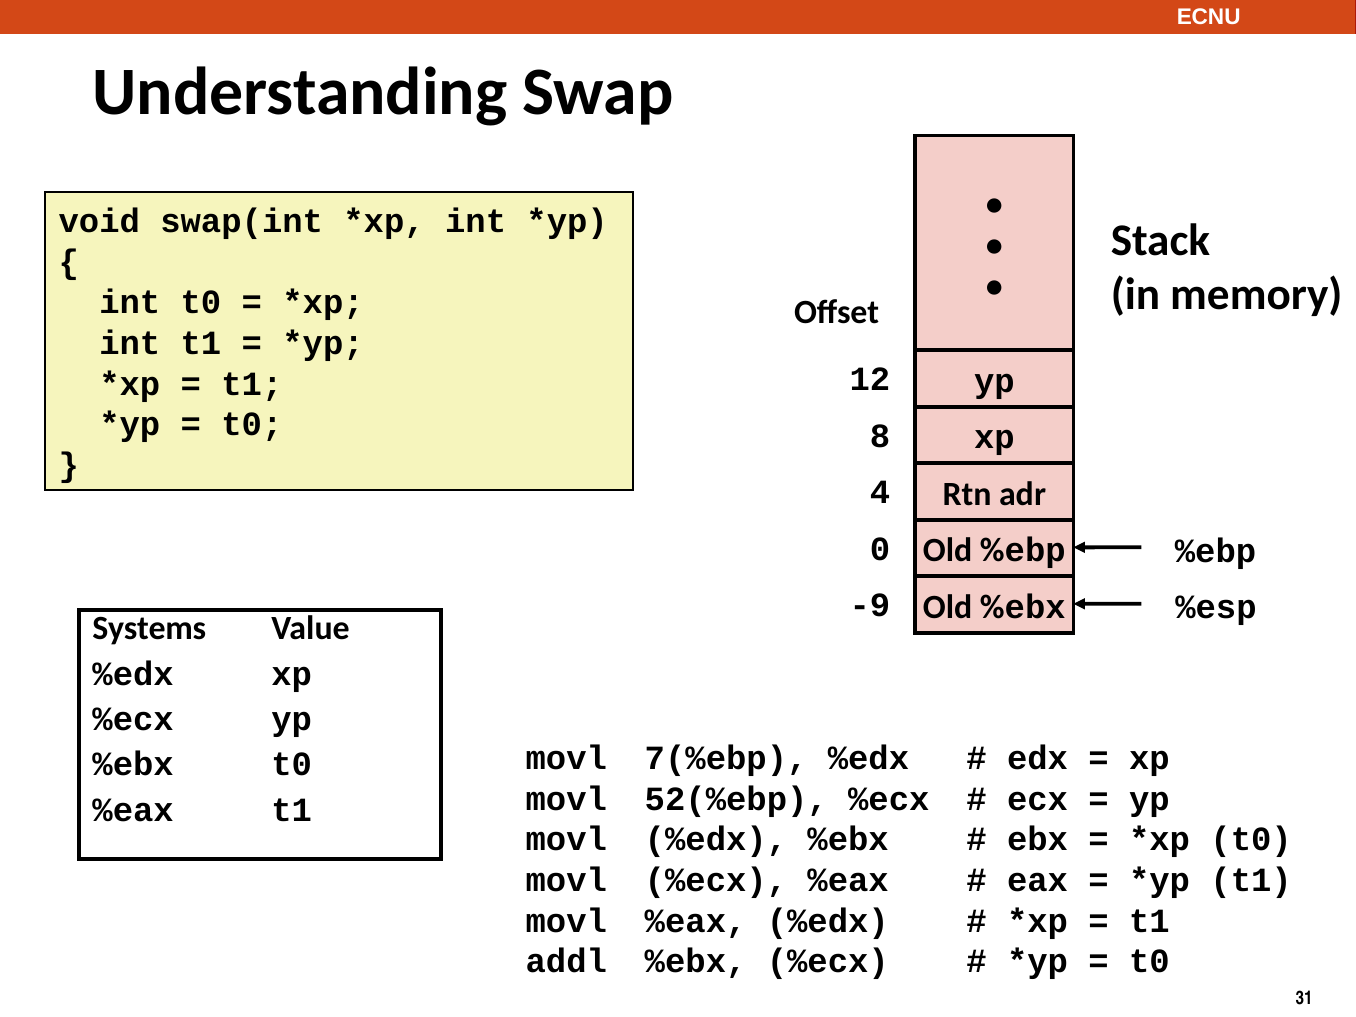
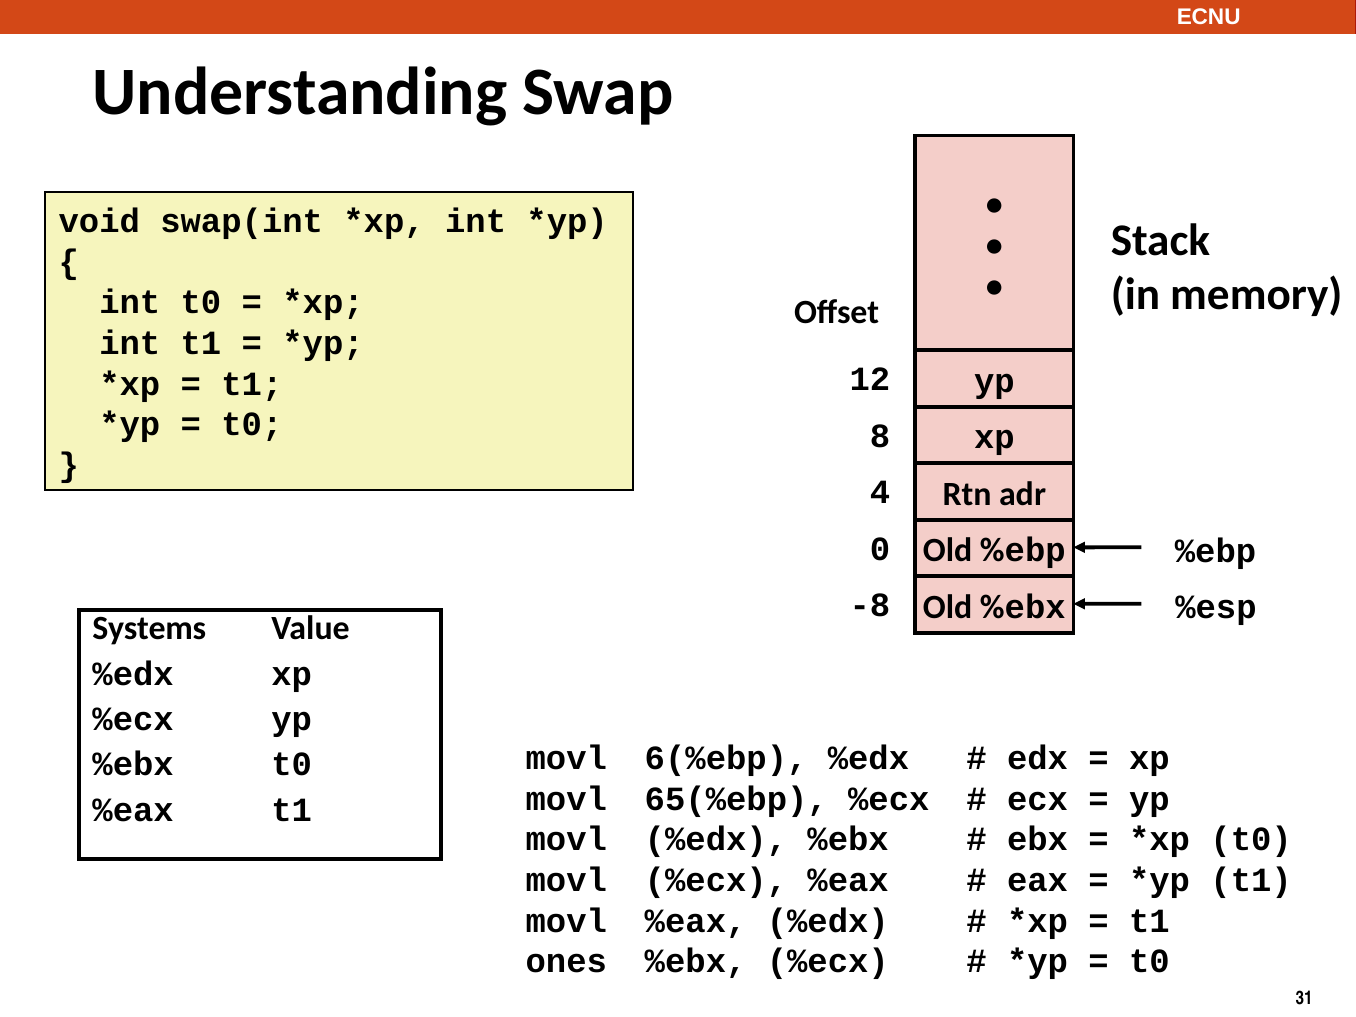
-9: -9 -> -8 (870, 606)
7(%ebp: 7(%ebp -> 6(%ebp (726, 758)
52(%ebp: 52(%ebp -> 65(%ebp (736, 799)
addl: addl -> ones (566, 962)
